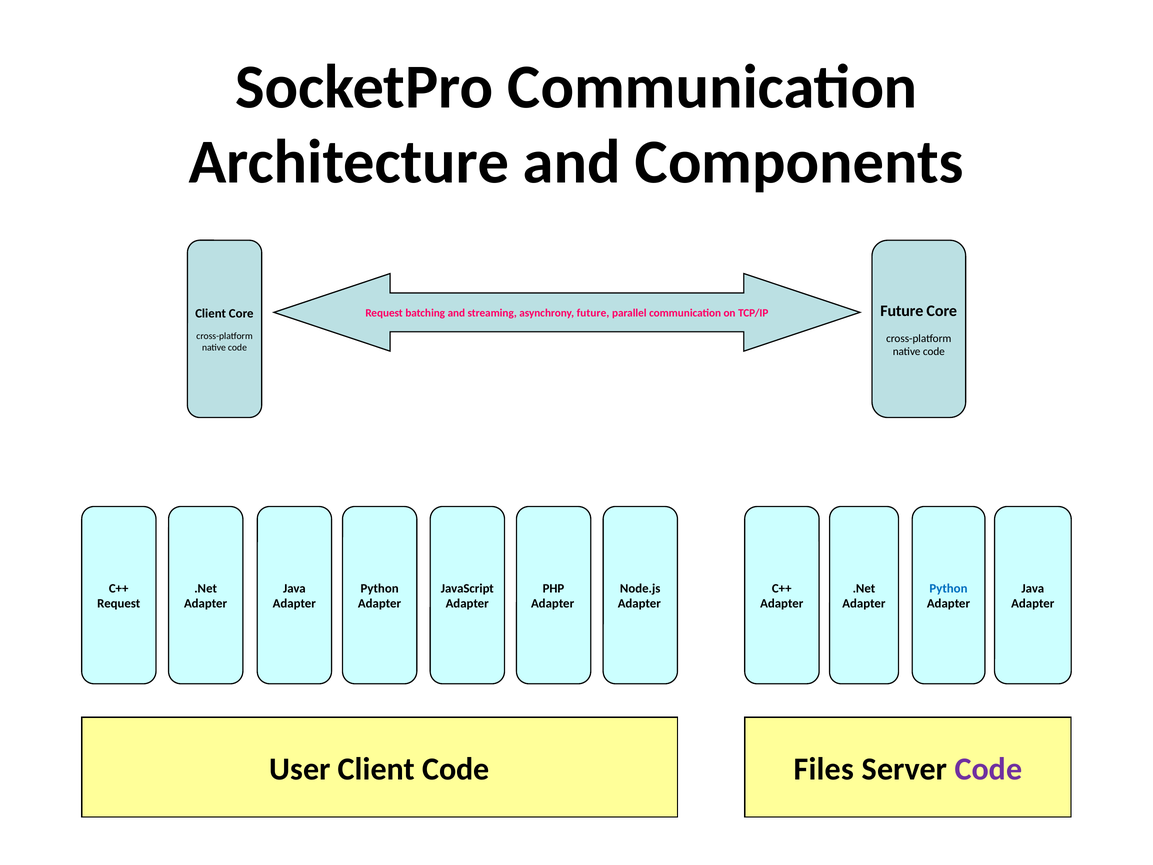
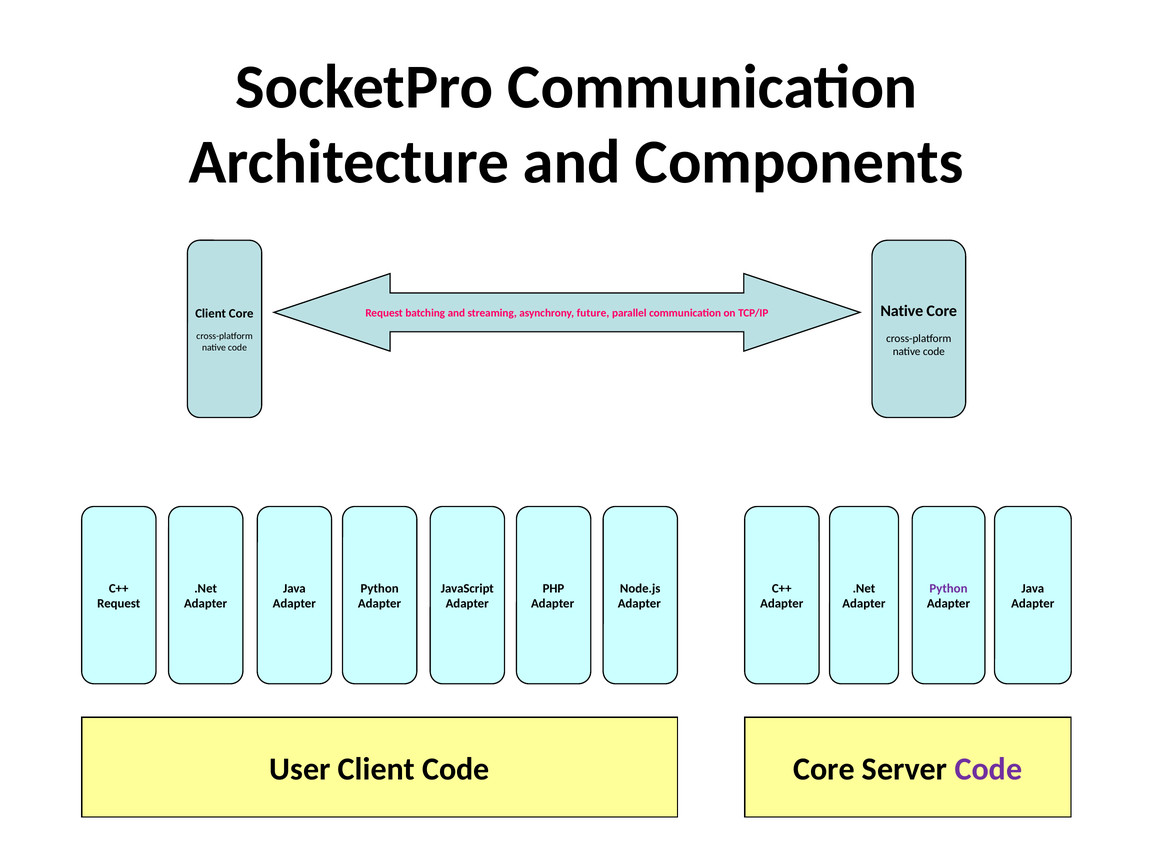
Future: Future -> Native (902, 311)
Python colour: blue -> purple (948, 588)
Code Files: Files -> Core (824, 769)
